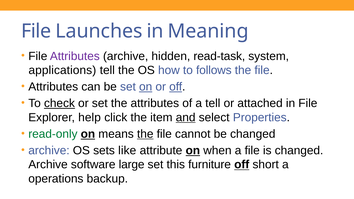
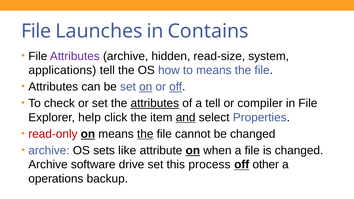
Meaning: Meaning -> Contains (208, 31)
read-task: read-task -> read-size (219, 56)
to follows: follows -> means (214, 70)
check underline: present -> none (59, 103)
attributes underline: none -> present (155, 103)
attached: attached -> compiler (260, 103)
read-only colour: green -> red (53, 134)
large: large -> drive (132, 165)
furniture: furniture -> process (209, 165)
short: short -> other (266, 165)
